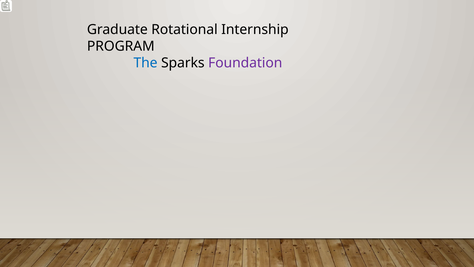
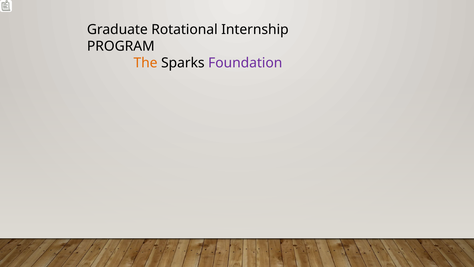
The colour: blue -> orange (146, 63)
